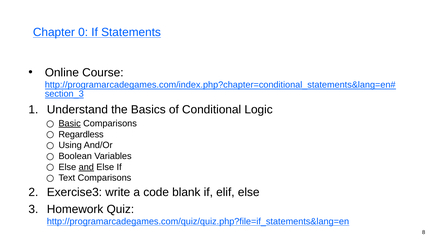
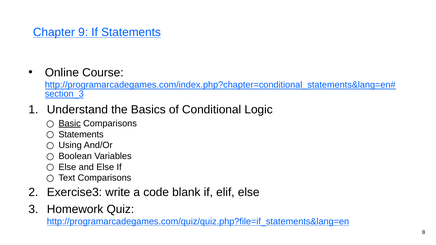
0: 0 -> 9 (83, 32)
Regardless: Regardless -> Statements (81, 135)
and underline: present -> none (86, 167)
